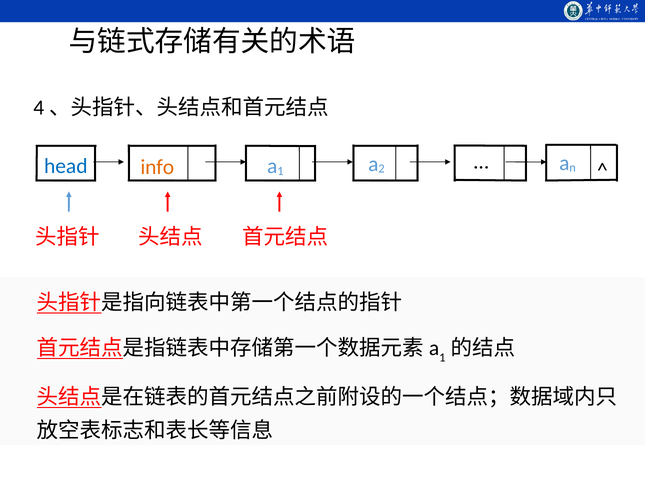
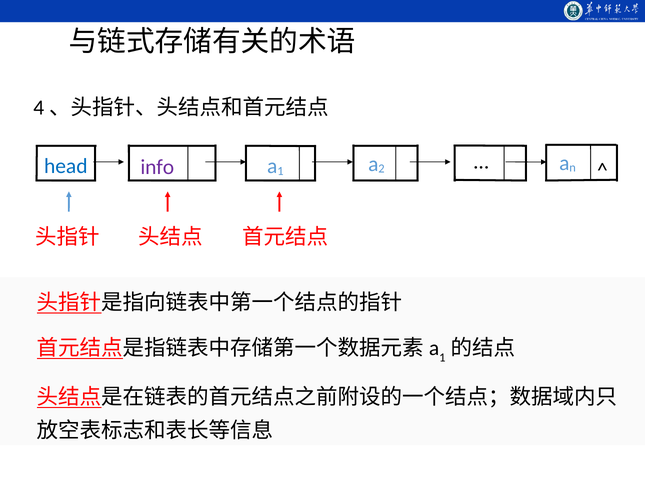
info colour: orange -> purple (157, 167)
